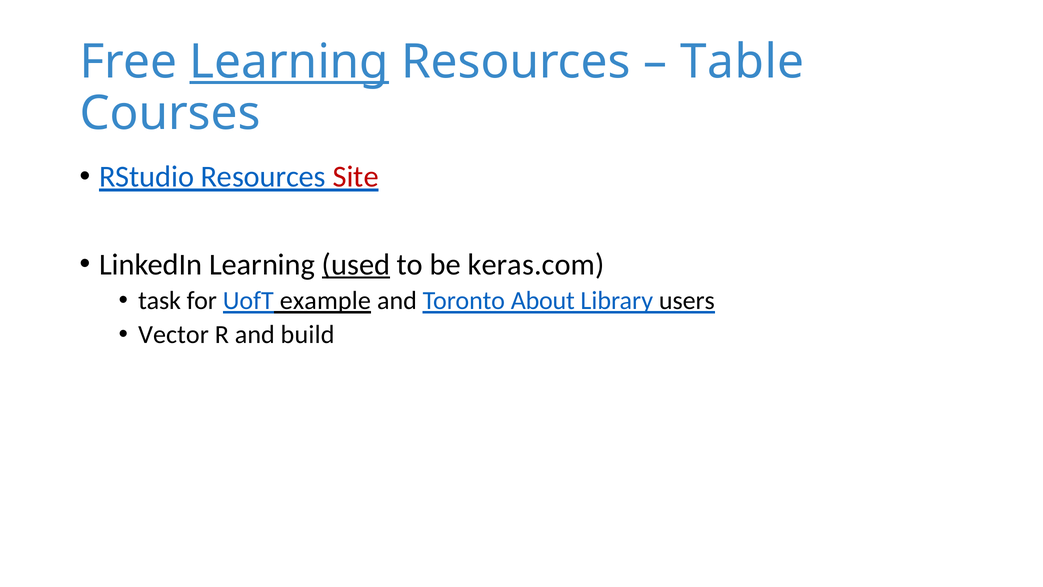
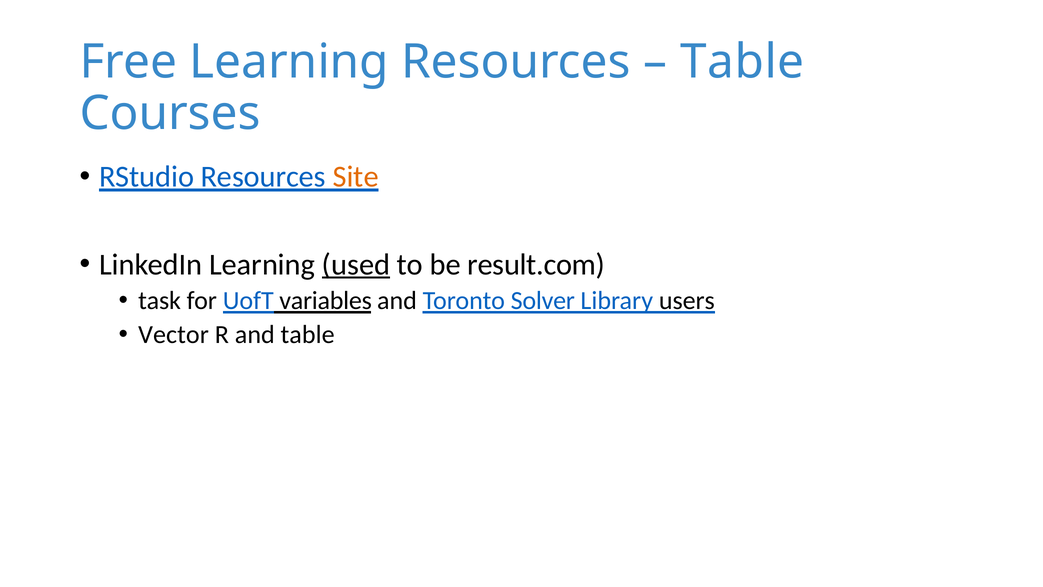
Learning underline: present -> none (289, 62)
Site colour: red -> orange (356, 177)
keras.com: keras.com -> result.com (536, 264)
example: example -> variables (326, 301)
About: About -> Solver (543, 301)
and build: build -> table (308, 334)
